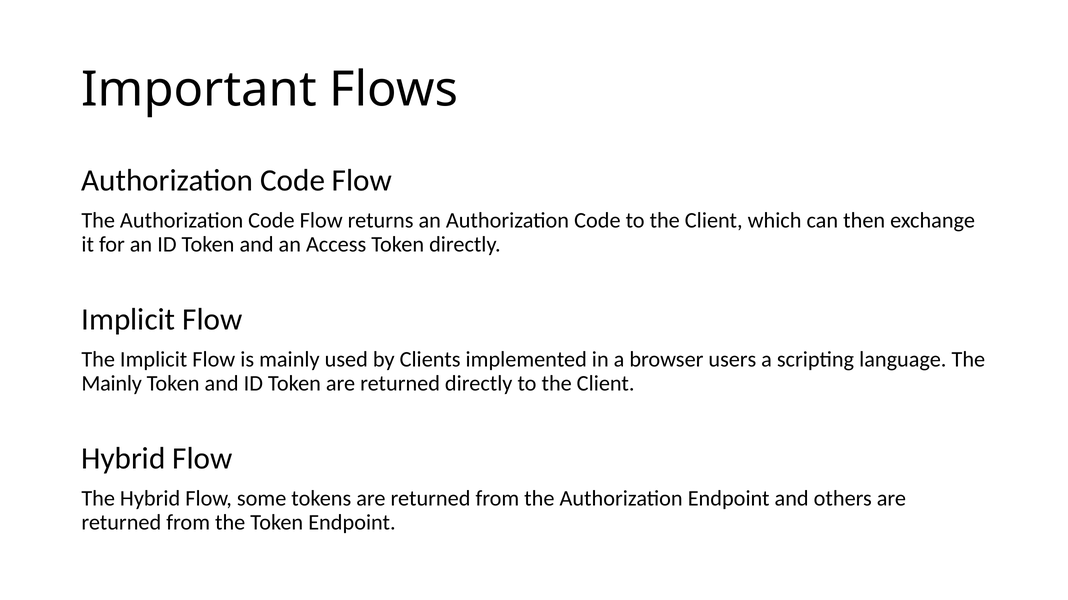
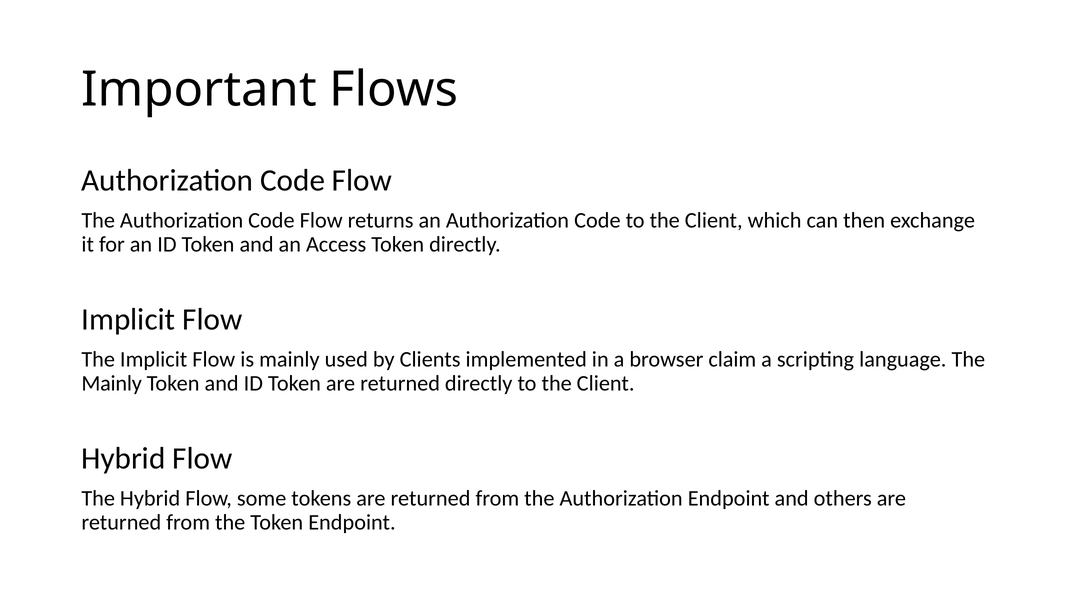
users: users -> claim (732, 360)
